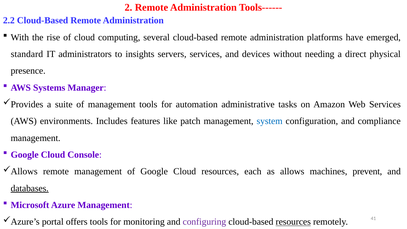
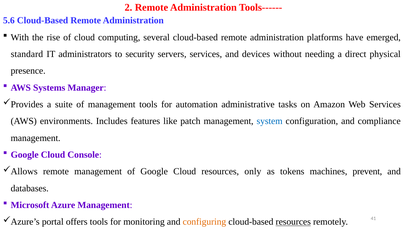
2.2: 2.2 -> 5.6 (9, 20)
insights: insights -> security (140, 54)
each: each -> only (253, 171)
allows: allows -> tokens (292, 171)
databases underline: present -> none (30, 188)
configuring colour: purple -> orange (204, 222)
